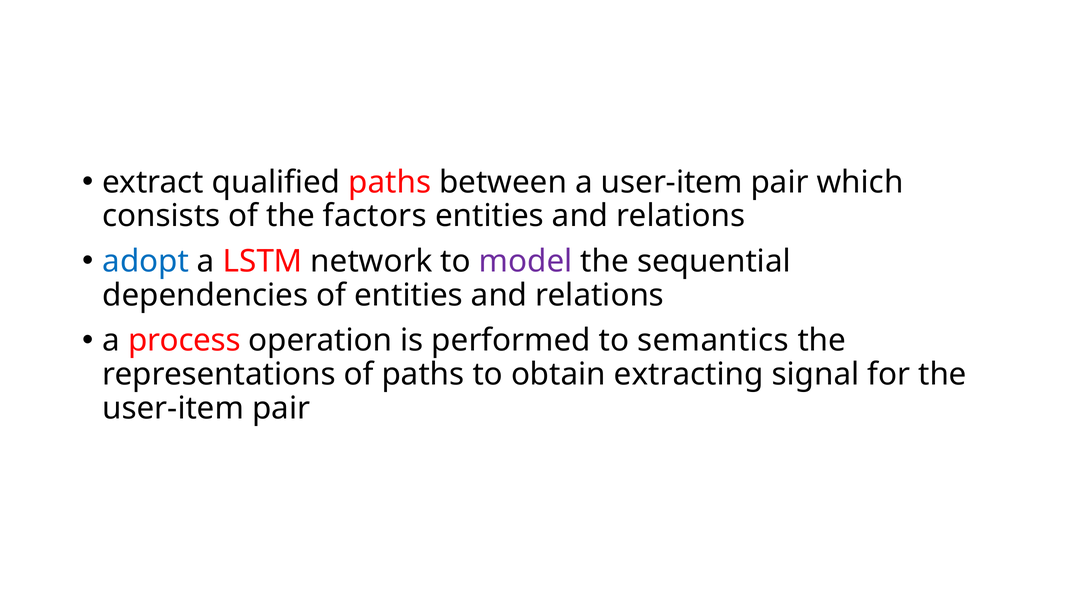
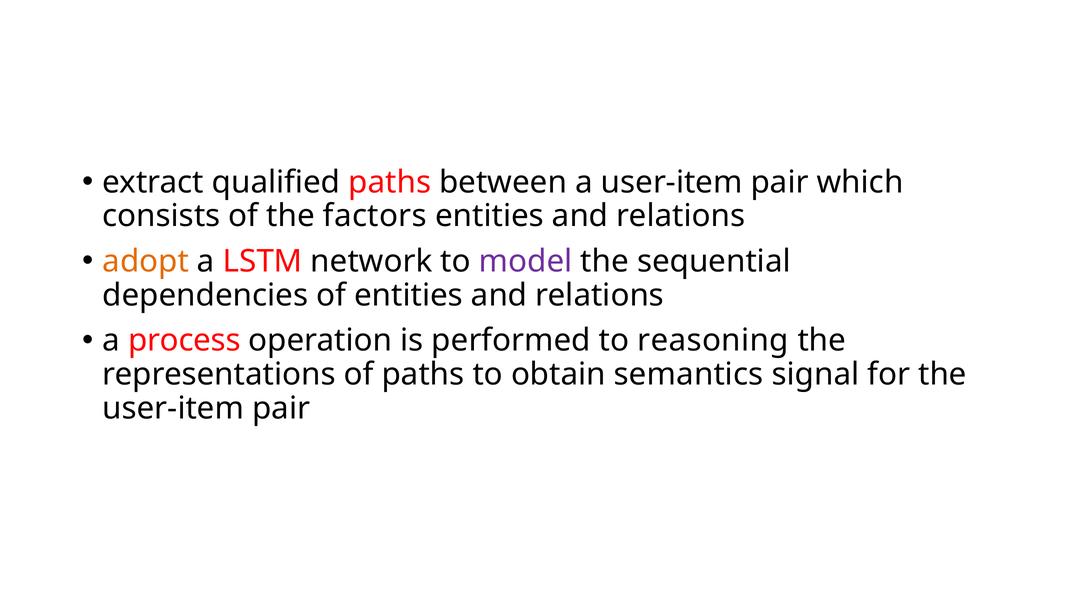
adopt colour: blue -> orange (146, 261)
semantics: semantics -> reasoning (713, 341)
extracting: extracting -> semantics (689, 375)
